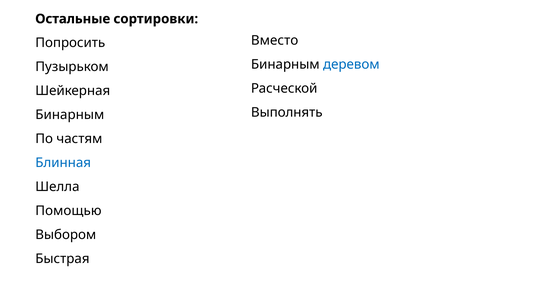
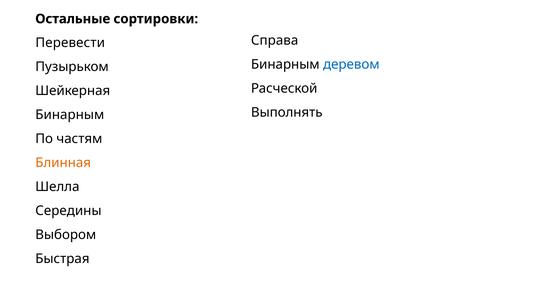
Вместо: Вместо -> Справа (275, 40)
Попросить: Попросить -> Перевести (70, 43)
Блинная colour: blue -> orange (63, 163)
Помощью: Помощью -> Середины (68, 211)
